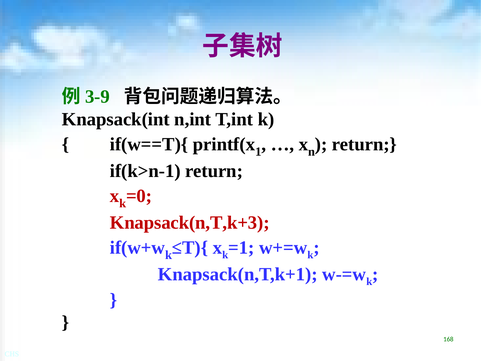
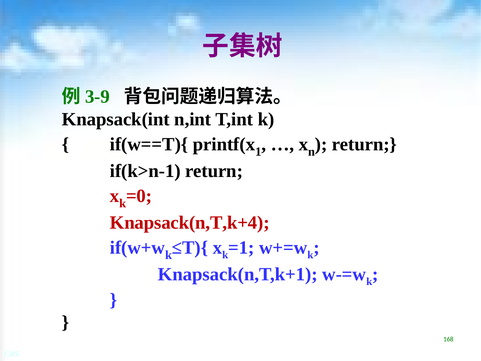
Knapsack(n,T,k+3: Knapsack(n,T,k+3 -> Knapsack(n,T,k+4 (190, 222)
